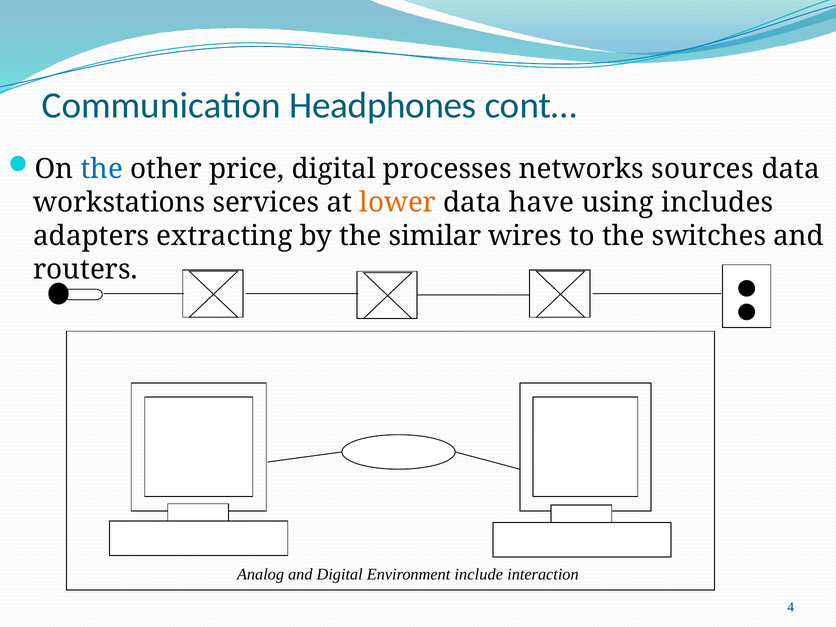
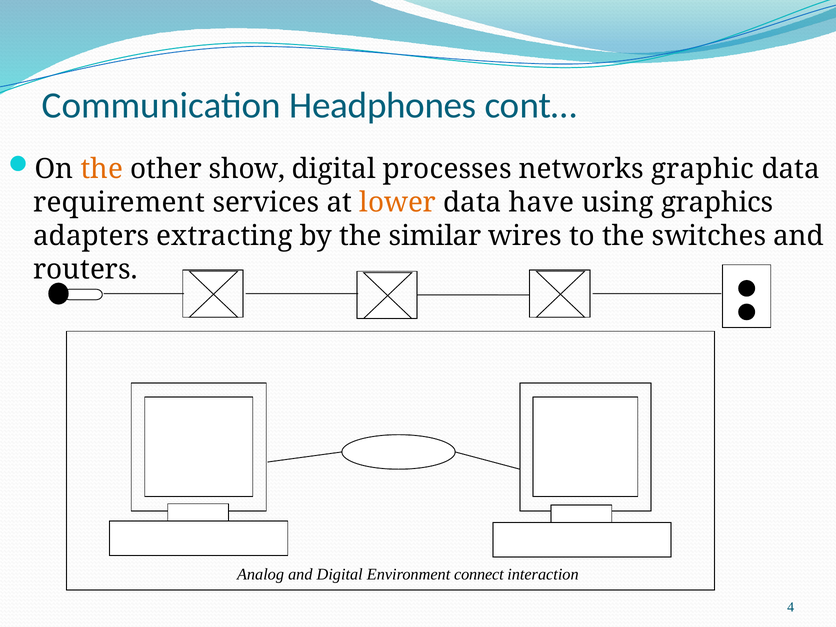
the colour: blue -> orange (102, 169)
price: price -> show (247, 169)
sources: sources -> graphic (703, 169)
workstations: workstations -> requirement (119, 203)
includes: includes -> graphics (717, 203)
include: include -> connect (479, 575)
